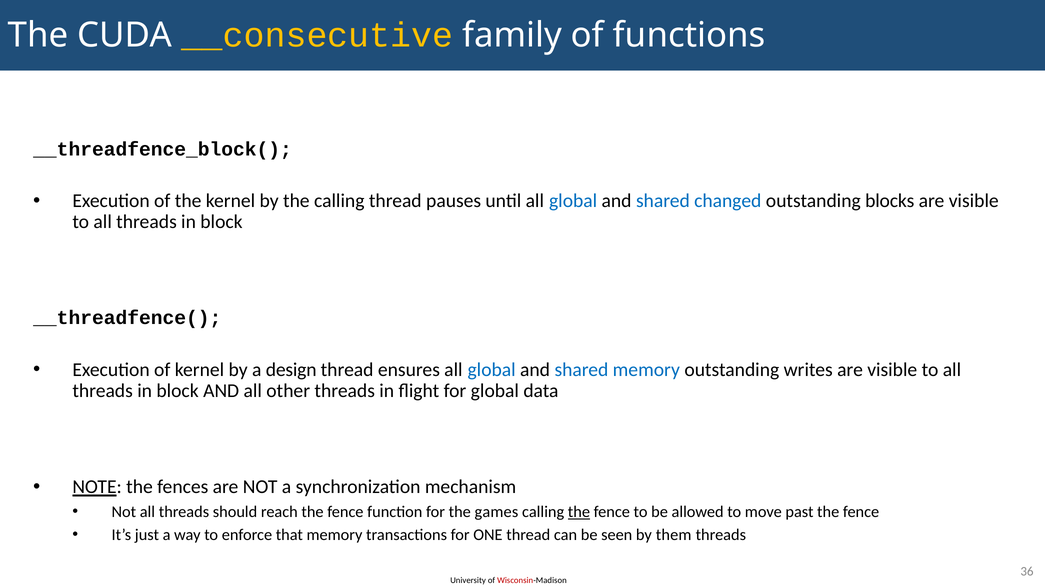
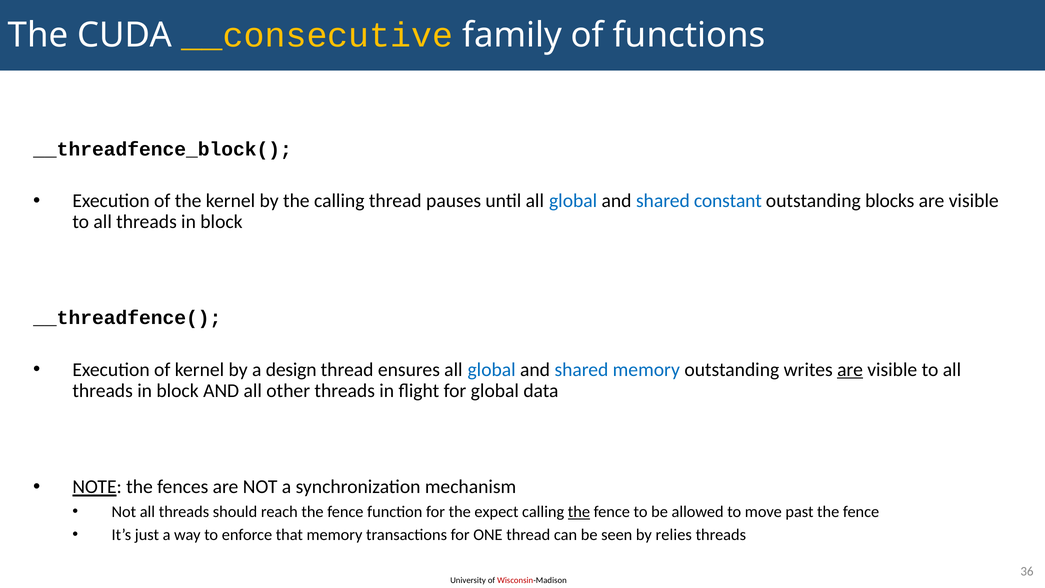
changed: changed -> constant (728, 201)
are underline: none -> present (850, 370)
games: games -> expect (497, 512)
them: them -> relies (674, 535)
